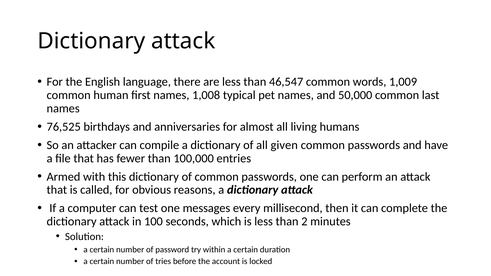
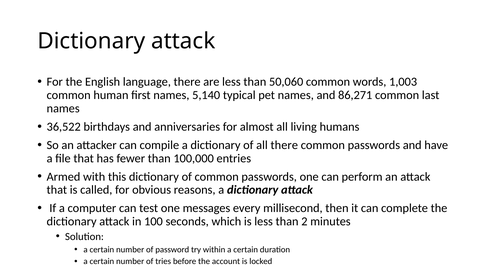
46,547: 46,547 -> 50,060 (286, 82)
1,009: 1,009 -> 1,003 (403, 82)
1,008: 1,008 -> 5,140 (206, 95)
50,000: 50,000 -> 86,271 (355, 95)
76,525: 76,525 -> 36,522 (64, 127)
all given: given -> there (284, 145)
